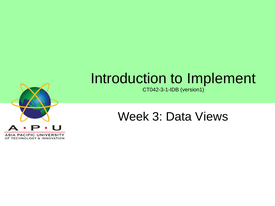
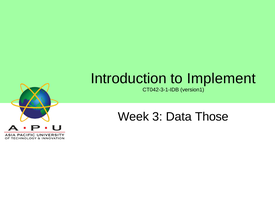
Views: Views -> Those (212, 117)
